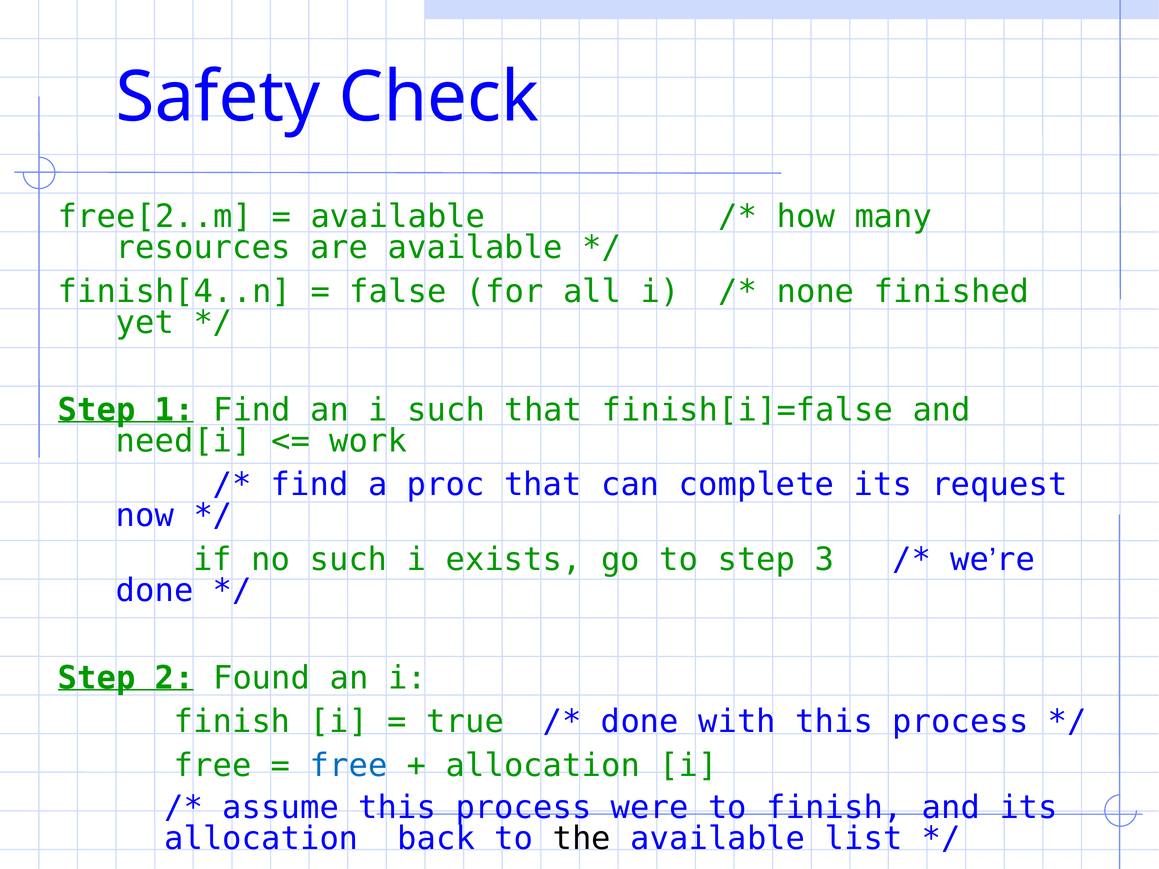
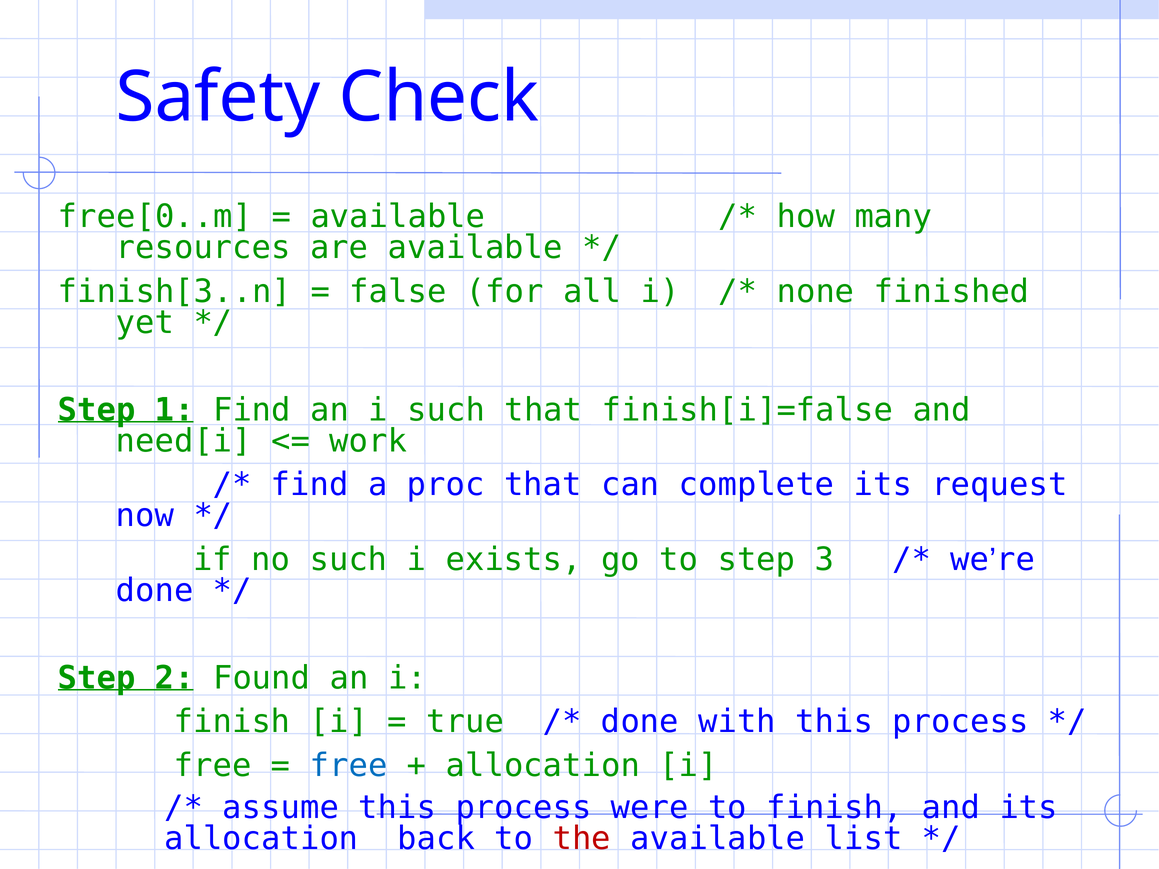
free[2..m: free[2..m -> free[0..m (155, 217)
finish[4..n: finish[4..n -> finish[3..n (174, 292)
the colour: black -> red (582, 839)
